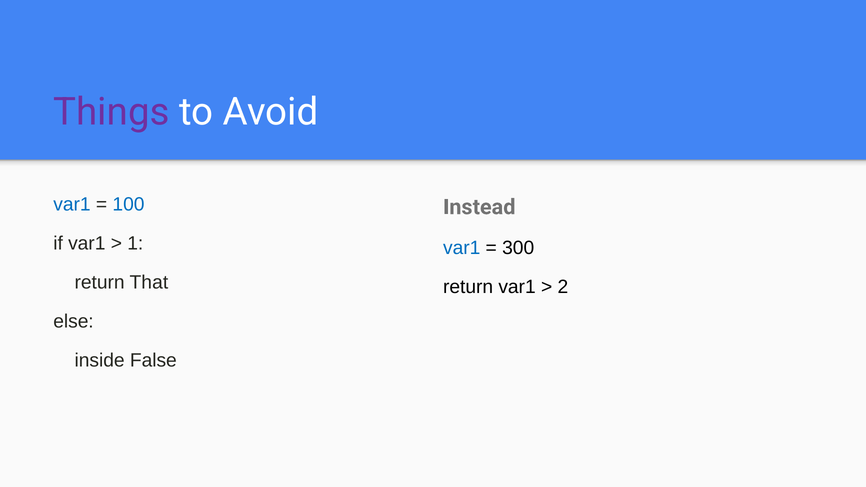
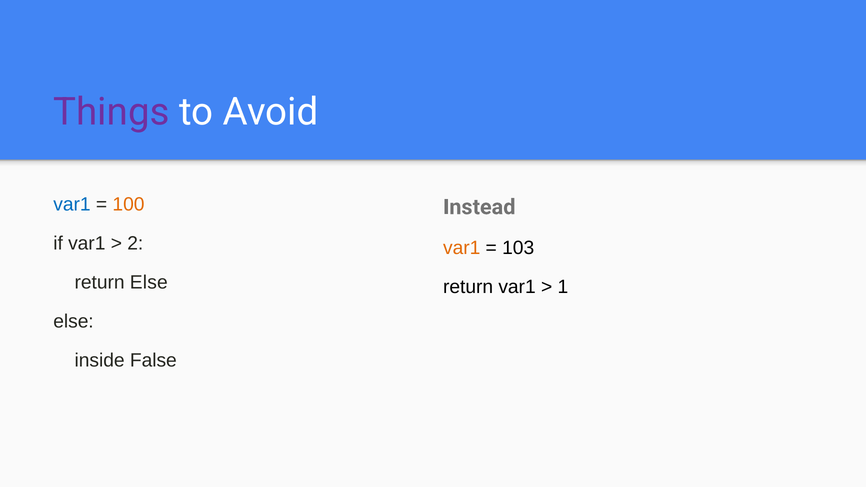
100 colour: blue -> orange (128, 205)
1: 1 -> 2 (135, 244)
var1 colour: blue -> orange (462, 248)
300: 300 -> 103 (518, 248)
return That: That -> Else (149, 283)
2: 2 -> 1 (563, 287)
